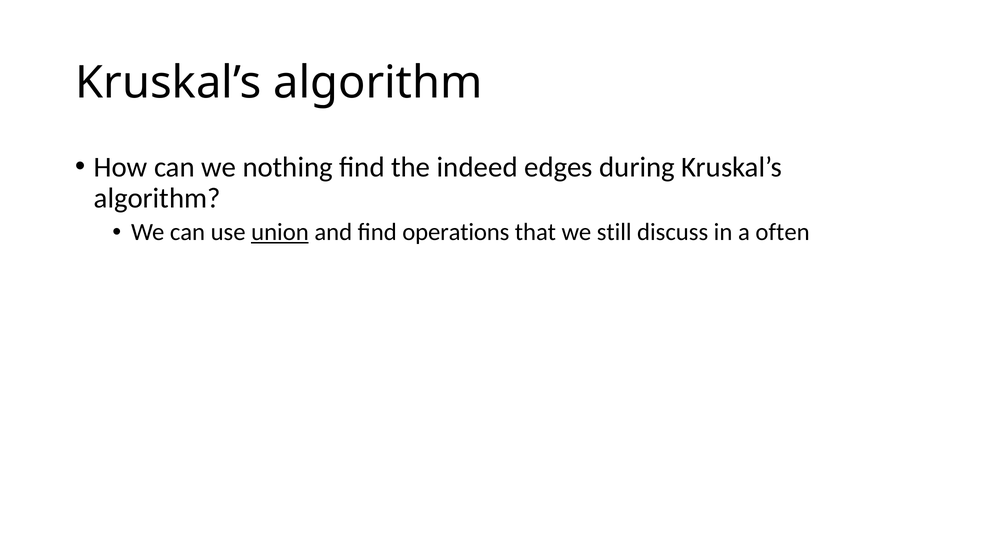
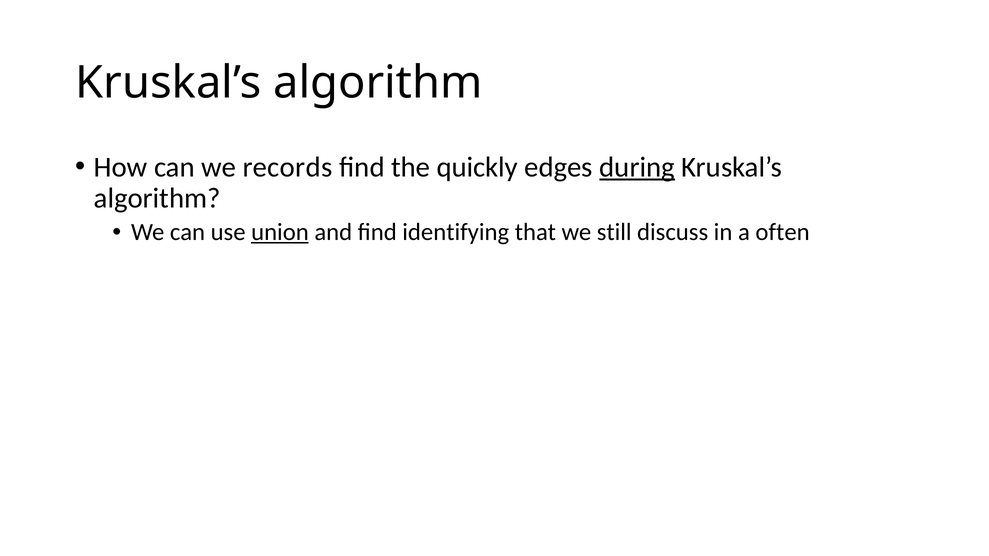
nothing: nothing -> records (287, 167)
indeed: indeed -> quickly (477, 167)
during underline: none -> present (637, 167)
operations: operations -> identifying (456, 232)
